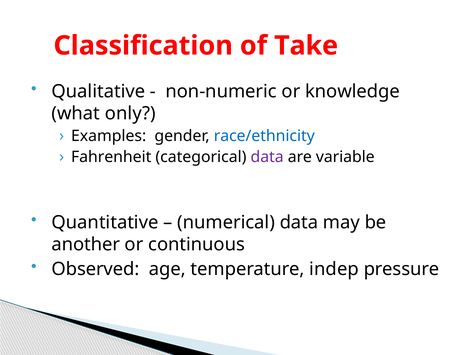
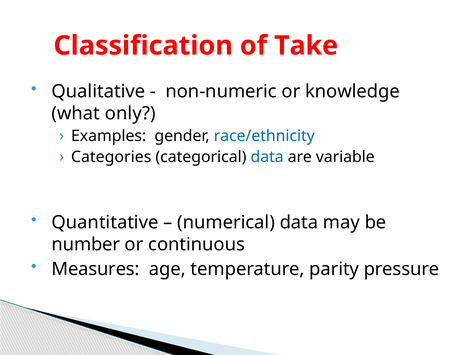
Fahrenheit: Fahrenheit -> Categories (111, 157)
data colour: purple -> blue (267, 157)
another: another -> number (86, 245)
Observed: Observed -> Measures (96, 269)
indep: indep -> parity (334, 269)
